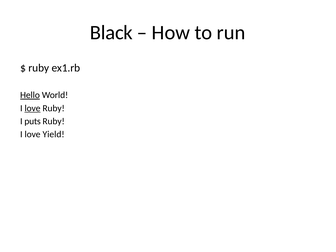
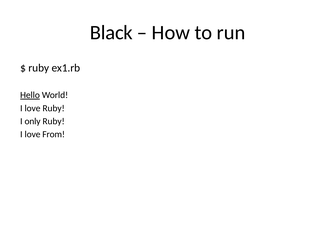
love underline: present -> none (33, 108)
puts: puts -> only (33, 121)
Yield: Yield -> From (54, 134)
